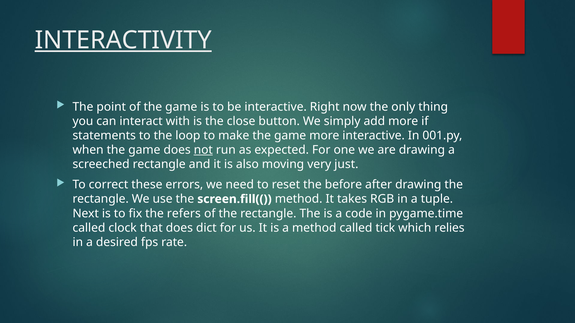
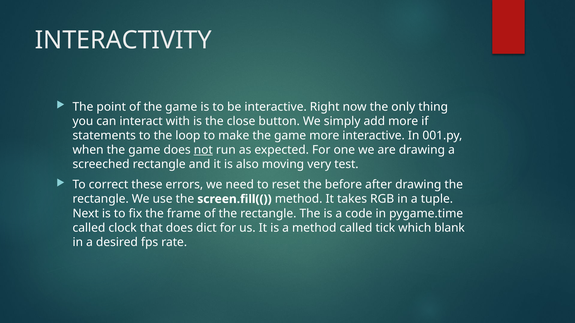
INTERACTIVITY underline: present -> none (123, 40)
just: just -> test (346, 165)
refers: refers -> frame (184, 214)
relies: relies -> blank (450, 228)
